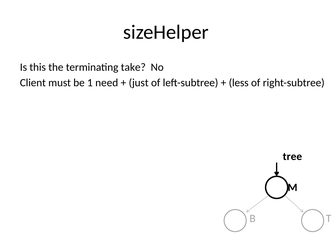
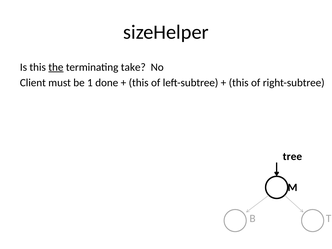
the underline: none -> present (56, 67)
need: need -> done (107, 83)
just: just -> this (139, 83)
less: less -> this (239, 83)
